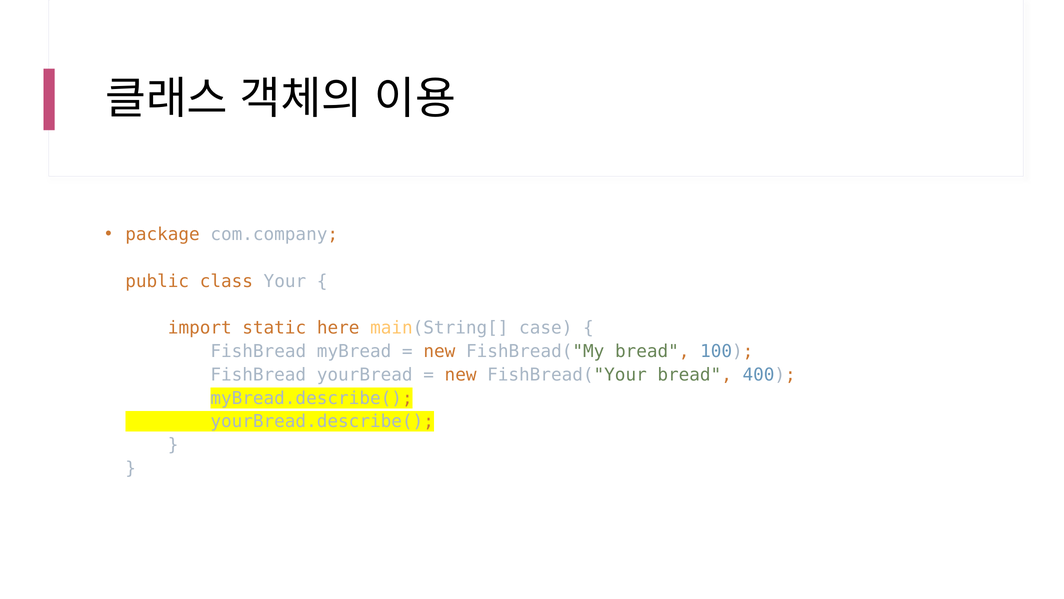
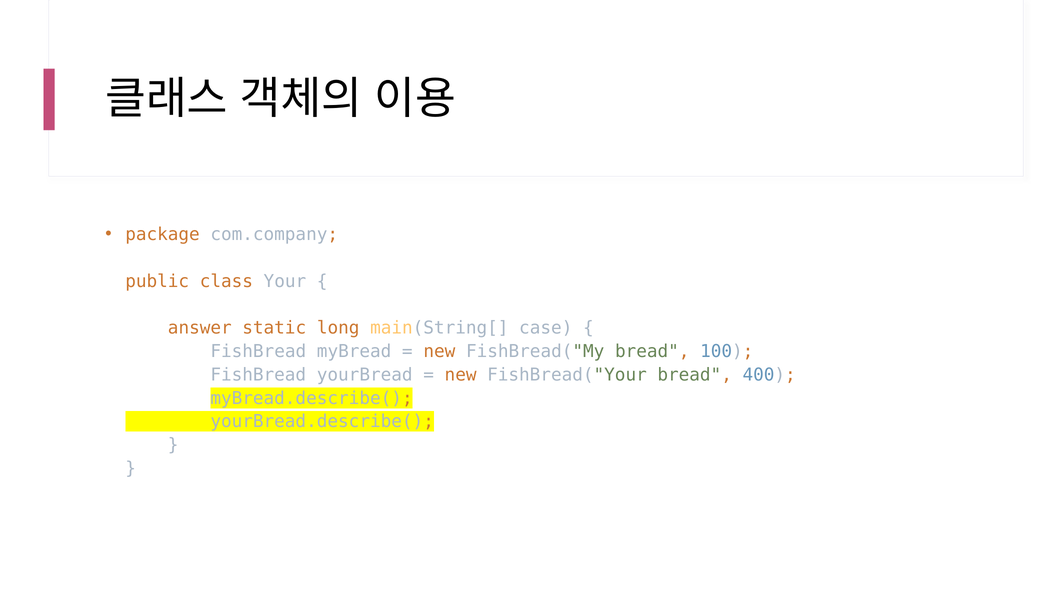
import: import -> answer (200, 328)
here: here -> long (338, 328)
